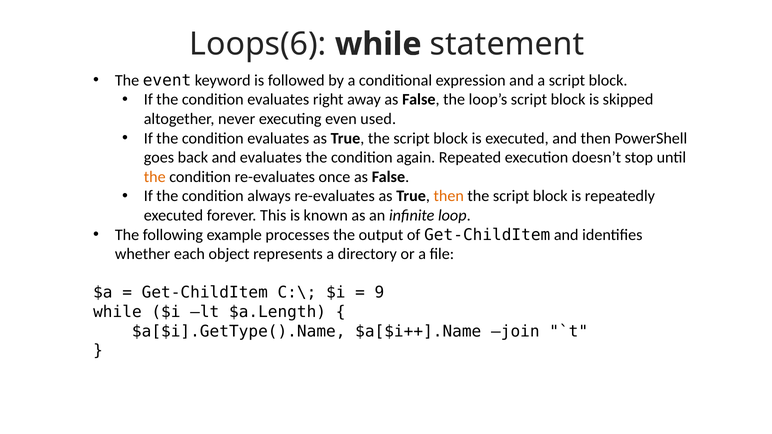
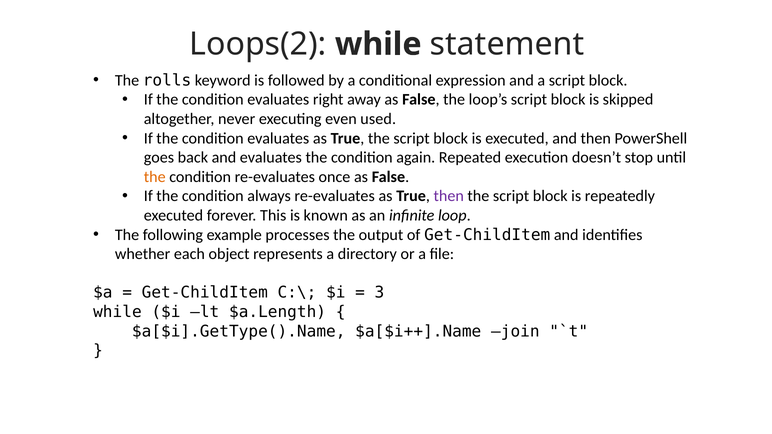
Loops(6: Loops(6 -> Loops(2 (258, 44)
event: event -> rolls (167, 80)
then colour: orange -> purple (449, 196)
9: 9 -> 3 (379, 293)
